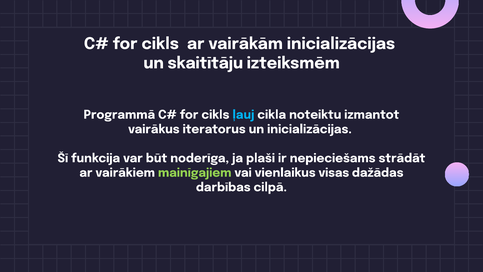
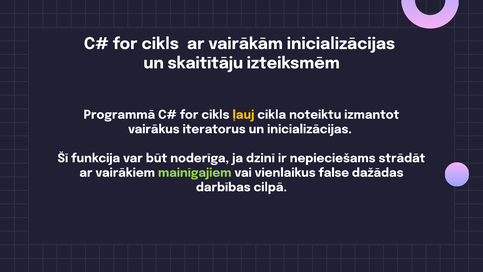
ļauj colour: light blue -> yellow (243, 115)
plaši: plaši -> dzinī (260, 158)
visas: visas -> false (334, 173)
